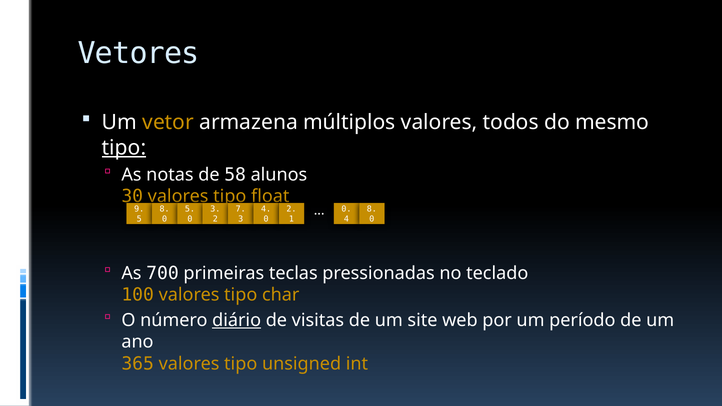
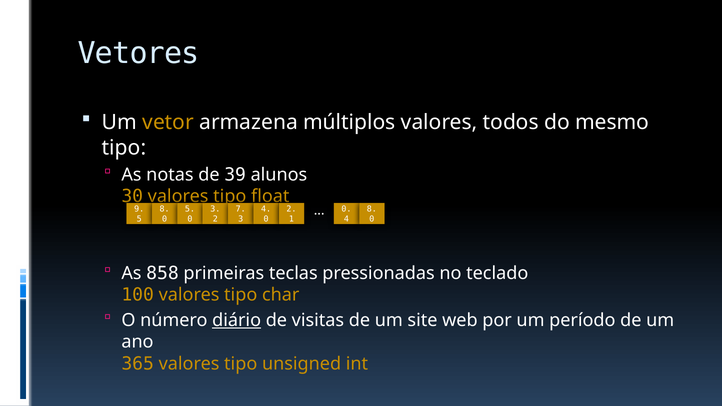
tipo underline: present -> none (124, 148)
58: 58 -> 39 (235, 175)
700: 700 -> 858 (162, 273)
